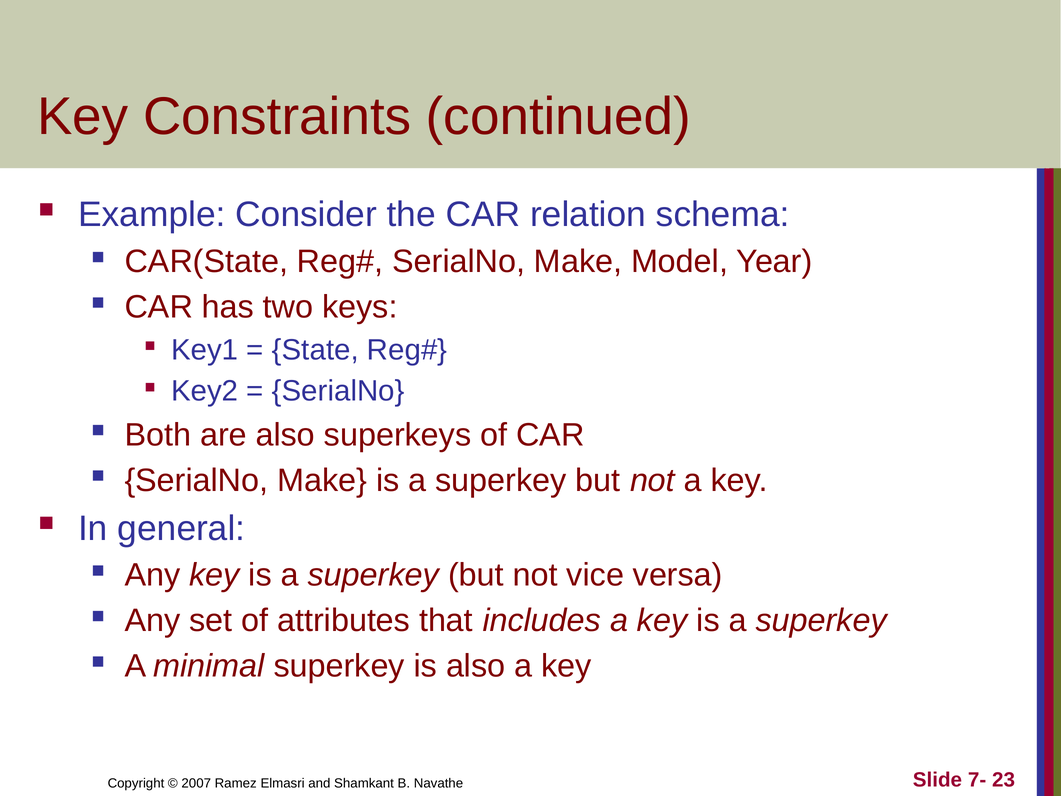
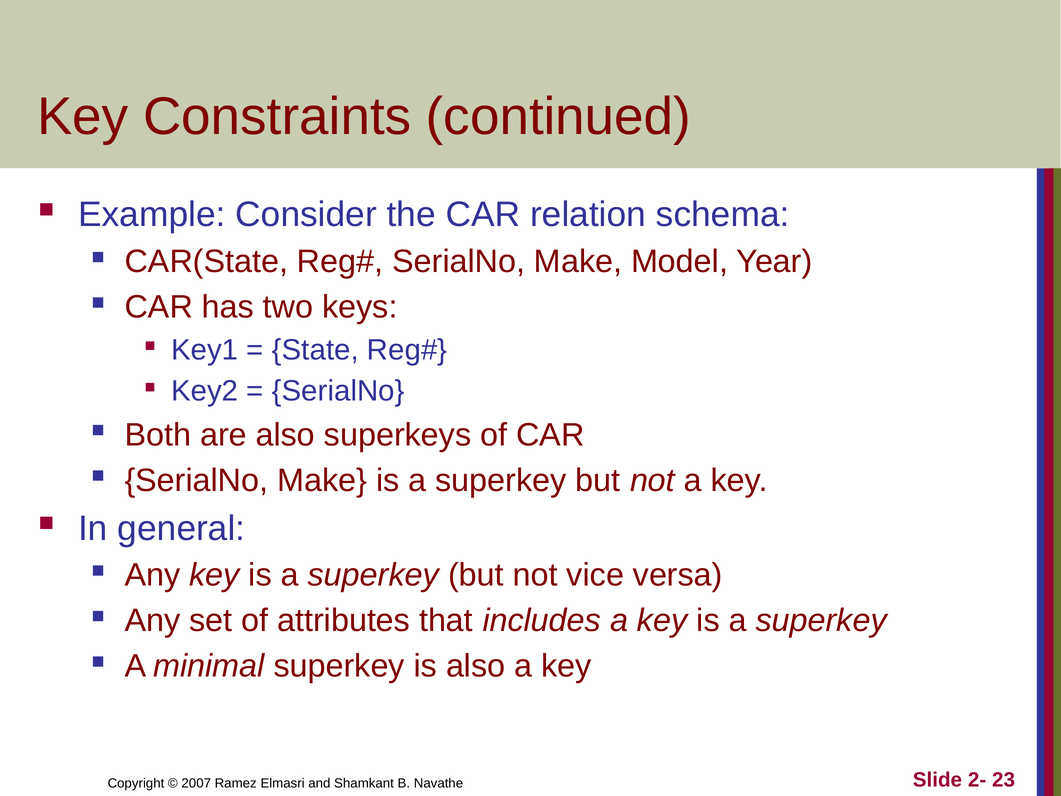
7-: 7- -> 2- (977, 779)
